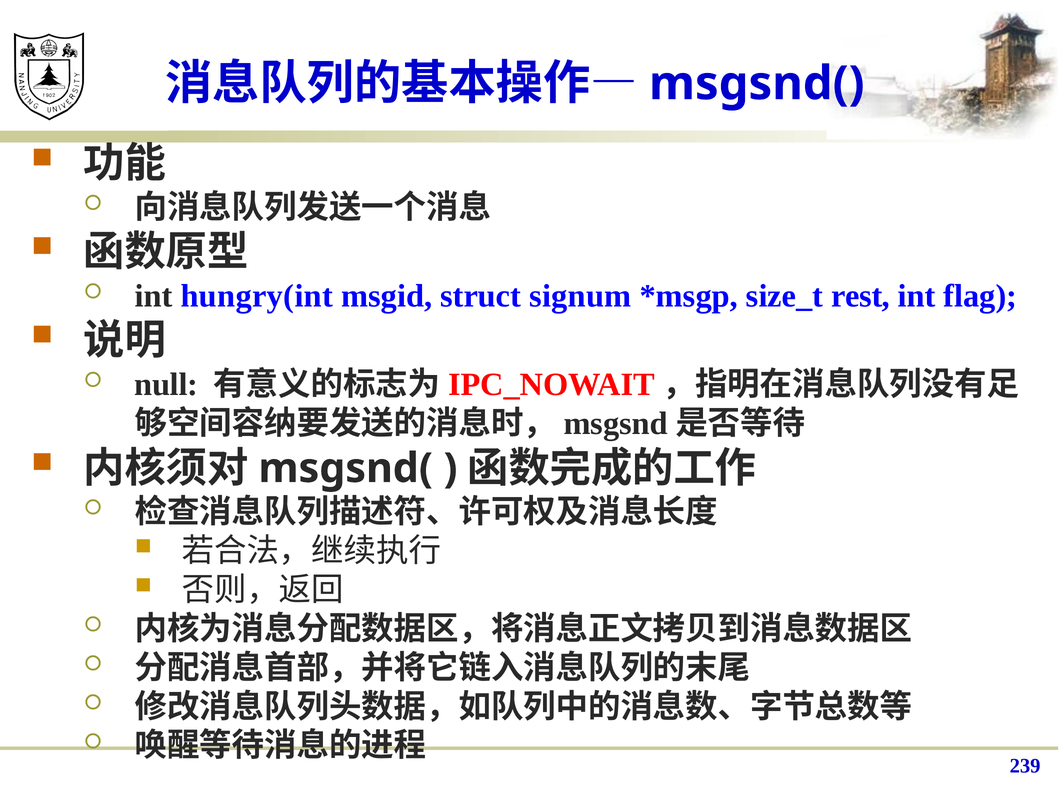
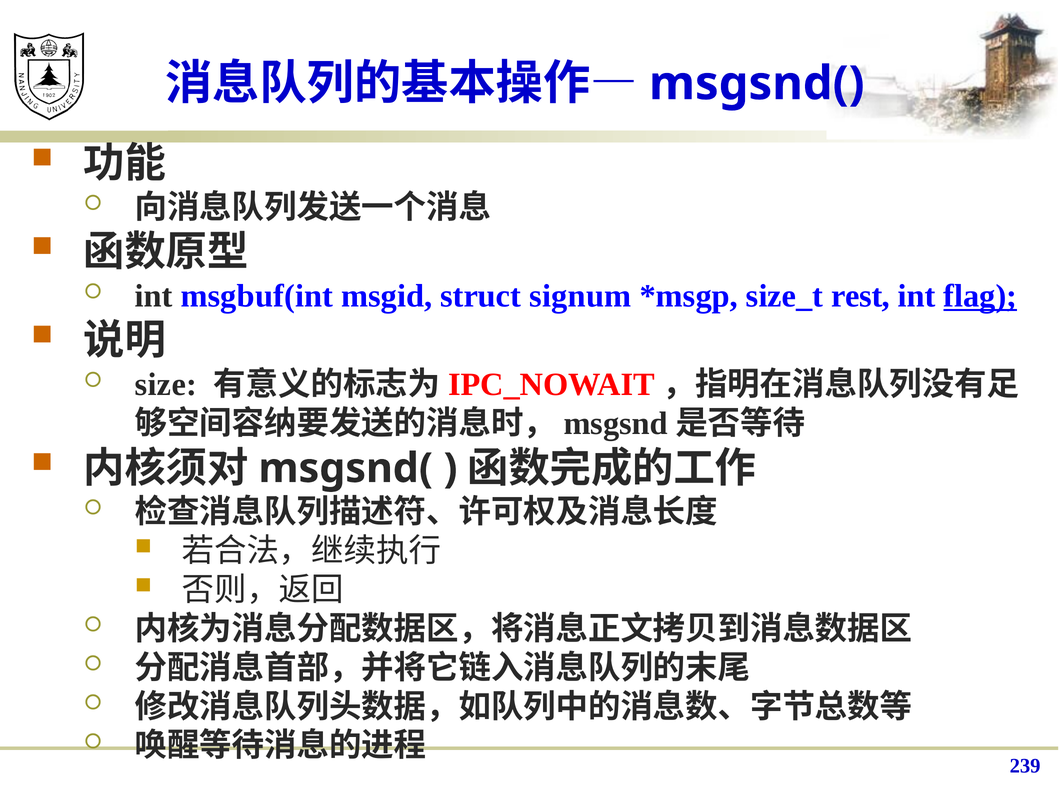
hungry(int: hungry(int -> msgbuf(int (257, 296)
flag underline: none -> present (980, 296)
null: null -> size (166, 384)
